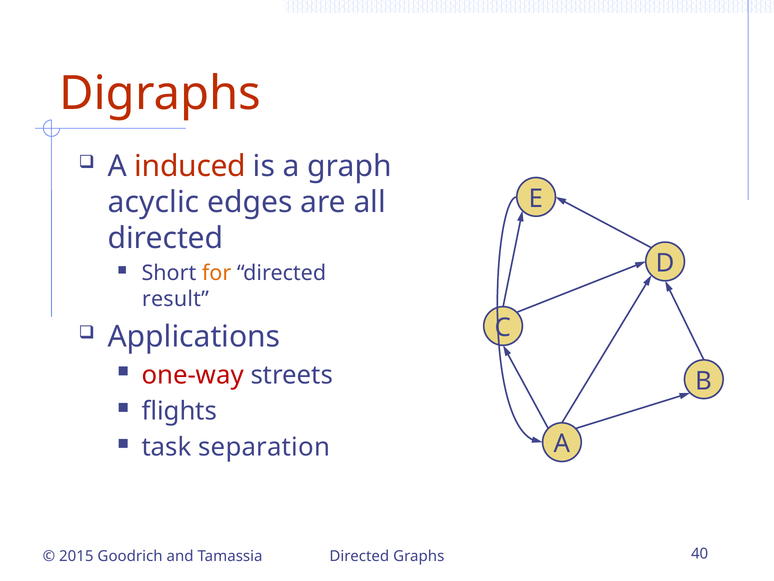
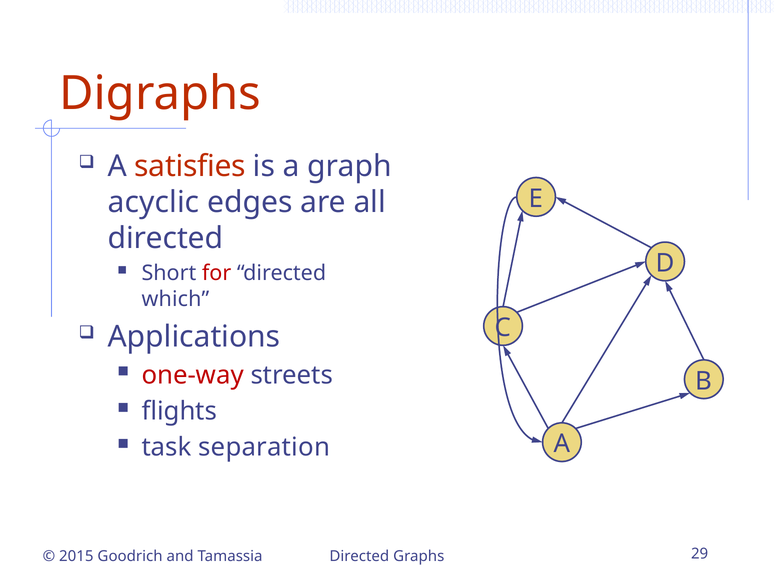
induced: induced -> satisfies (190, 166)
for colour: orange -> red (217, 273)
result: result -> which (175, 299)
40: 40 -> 29 (700, 553)
